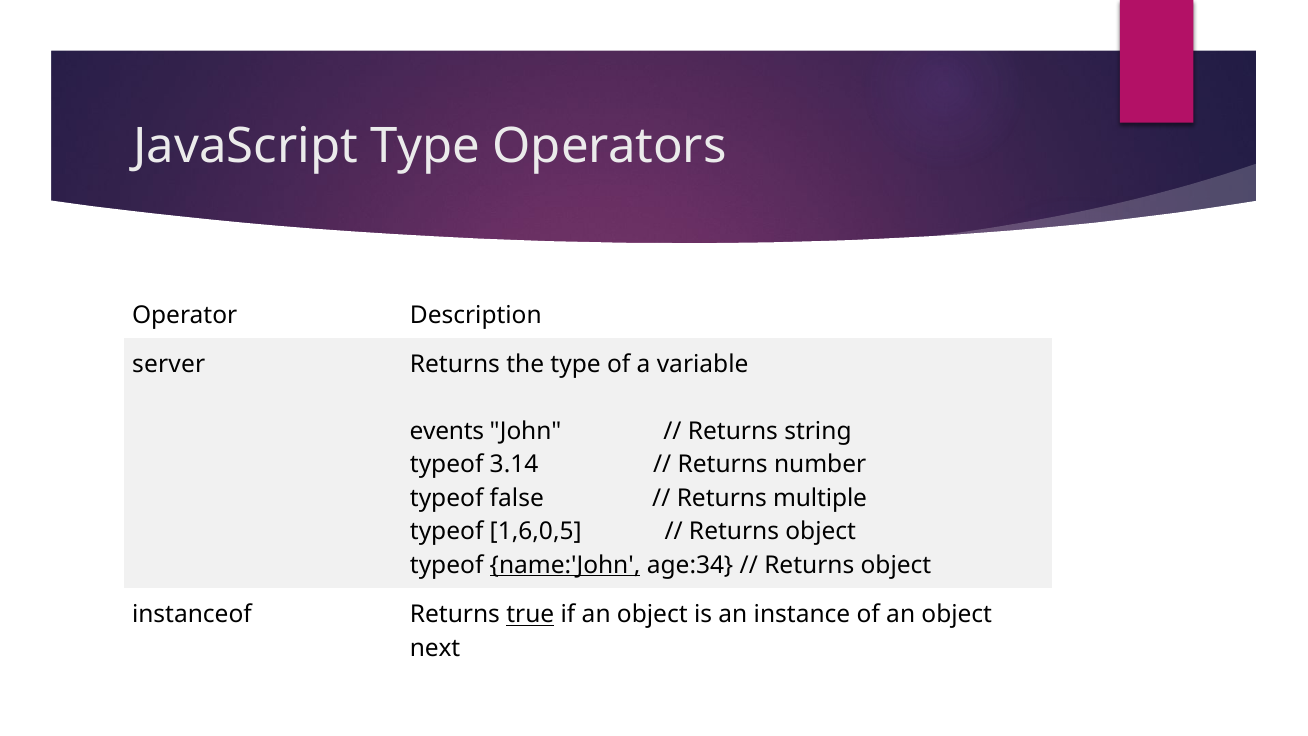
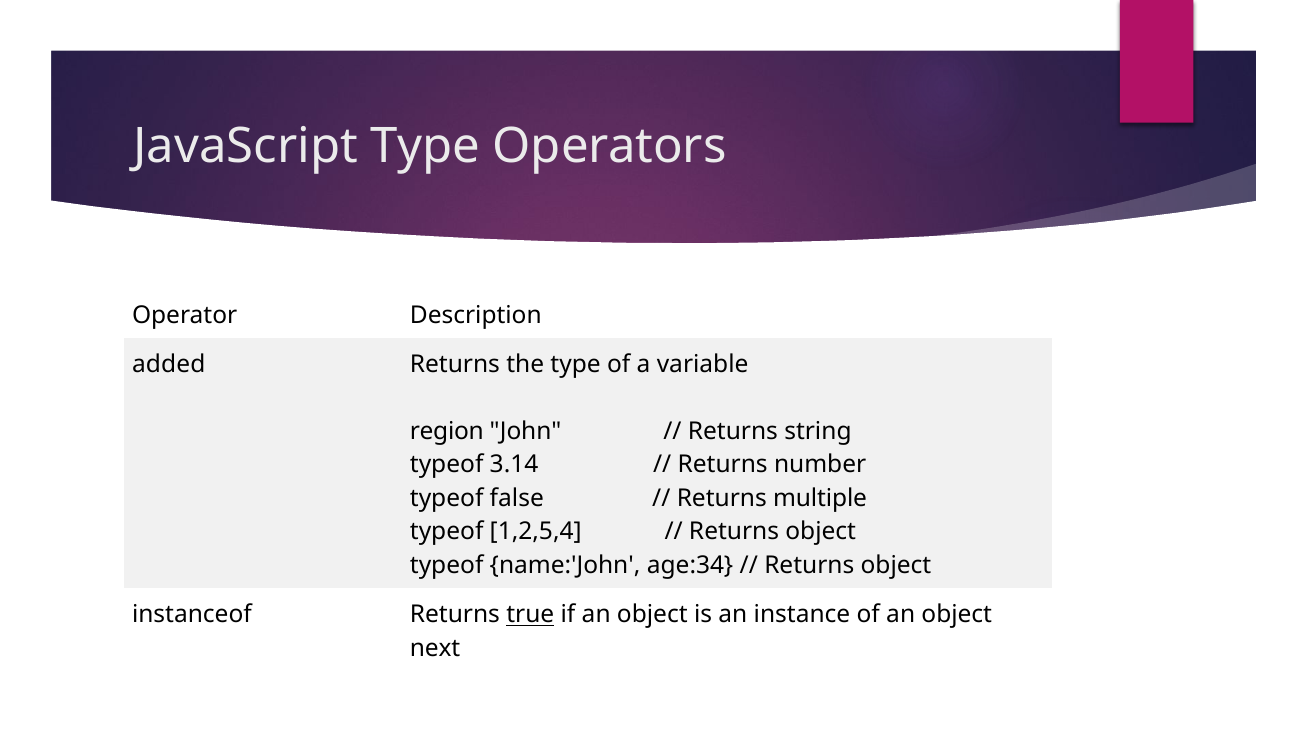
server: server -> added (169, 365)
events: events -> region (447, 431)
1,6,0,5: 1,6,0,5 -> 1,2,5,4 (536, 531)
name:'John underline: present -> none (565, 565)
